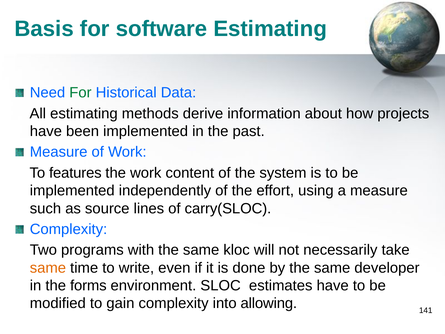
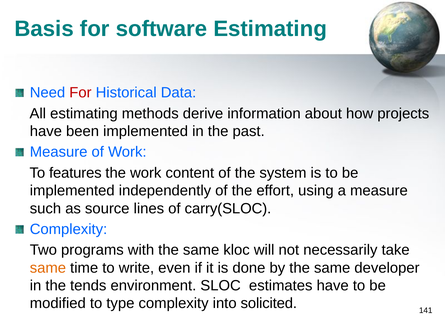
For colour: green -> red (80, 93)
forms: forms -> tends (88, 285)
gain: gain -> type (120, 303)
allowing: allowing -> solicited (269, 303)
